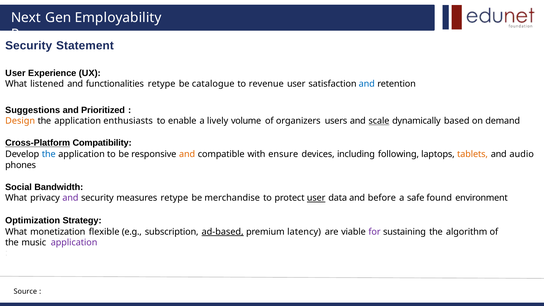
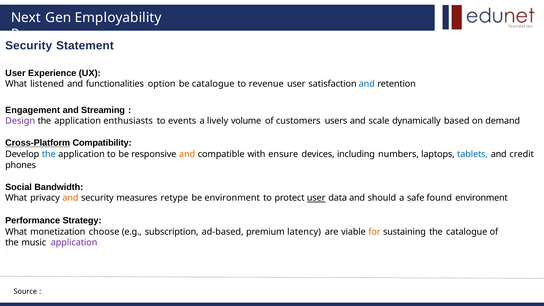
functionalities retype: retype -> option (162, 84)
Suggestions: Suggestions -> Engagement (33, 110)
Prioritized: Prioritized -> Streaming (103, 110)
Design colour: orange -> purple (20, 121)
enable: enable -> events (182, 121)
organizers: organizers -> customers (298, 121)
scale underline: present -> none (379, 121)
following: following -> numbers (398, 154)
tablets colour: orange -> blue (473, 154)
audio: audio -> credit (522, 154)
and colour: purple -> orange (70, 198)
be merchandise: merchandise -> environment (232, 198)
before: before -> should (382, 198)
Optimization: Optimization -> Performance (33, 221)
flexible: flexible -> choose (104, 232)
ad-based underline: present -> none (223, 232)
for colour: purple -> orange (375, 232)
the algorithm: algorithm -> catalogue (467, 232)
